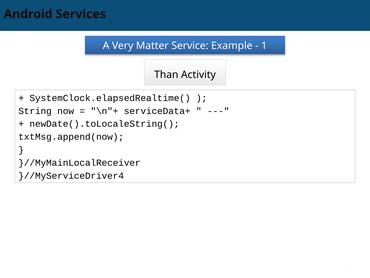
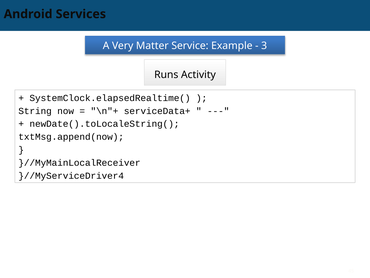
1: 1 -> 3 (264, 46)
Than: Than -> Runs (166, 75)
